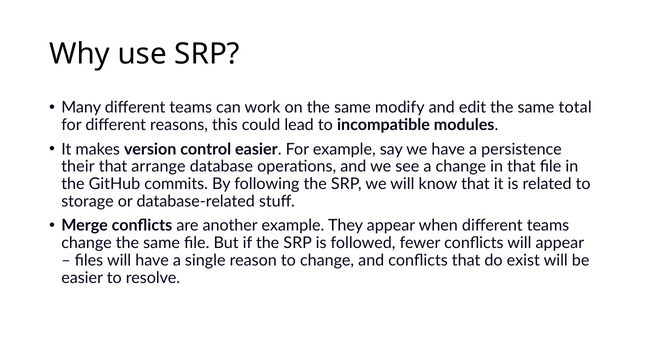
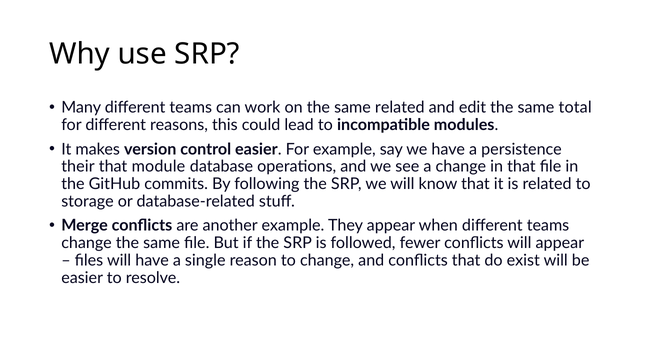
same modify: modify -> related (400, 108)
arrange: arrange -> module (158, 167)
